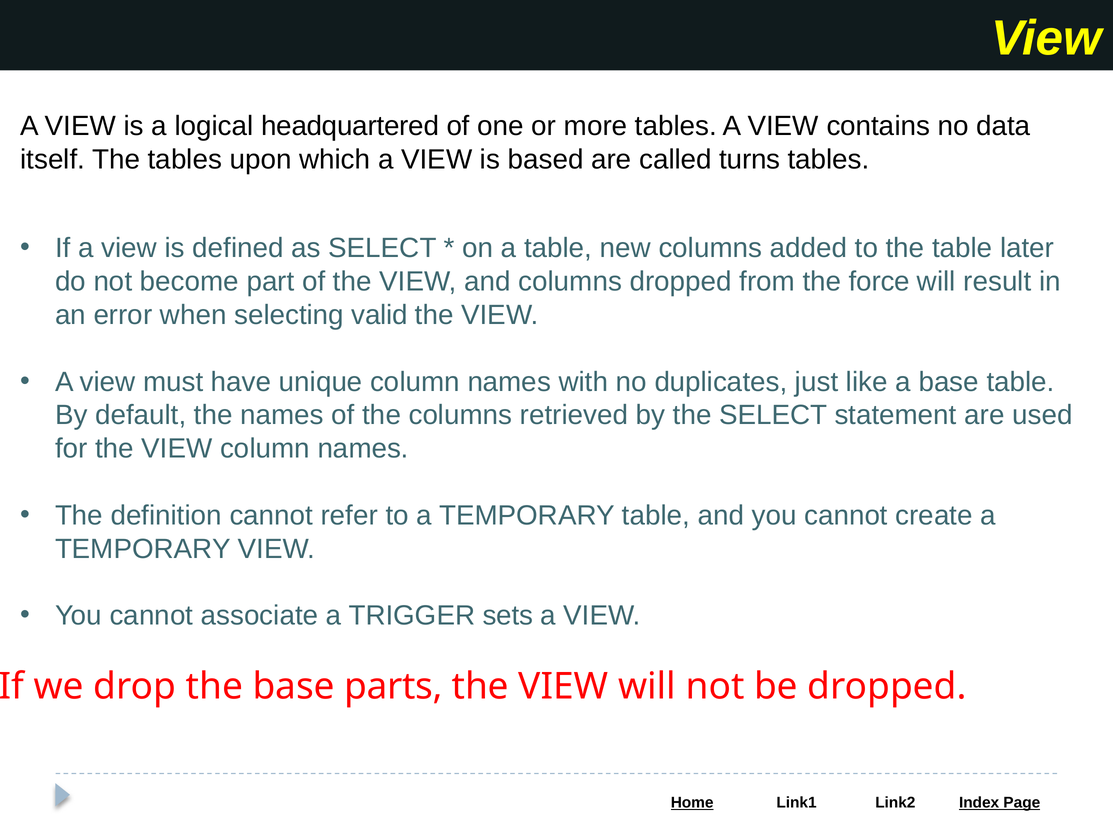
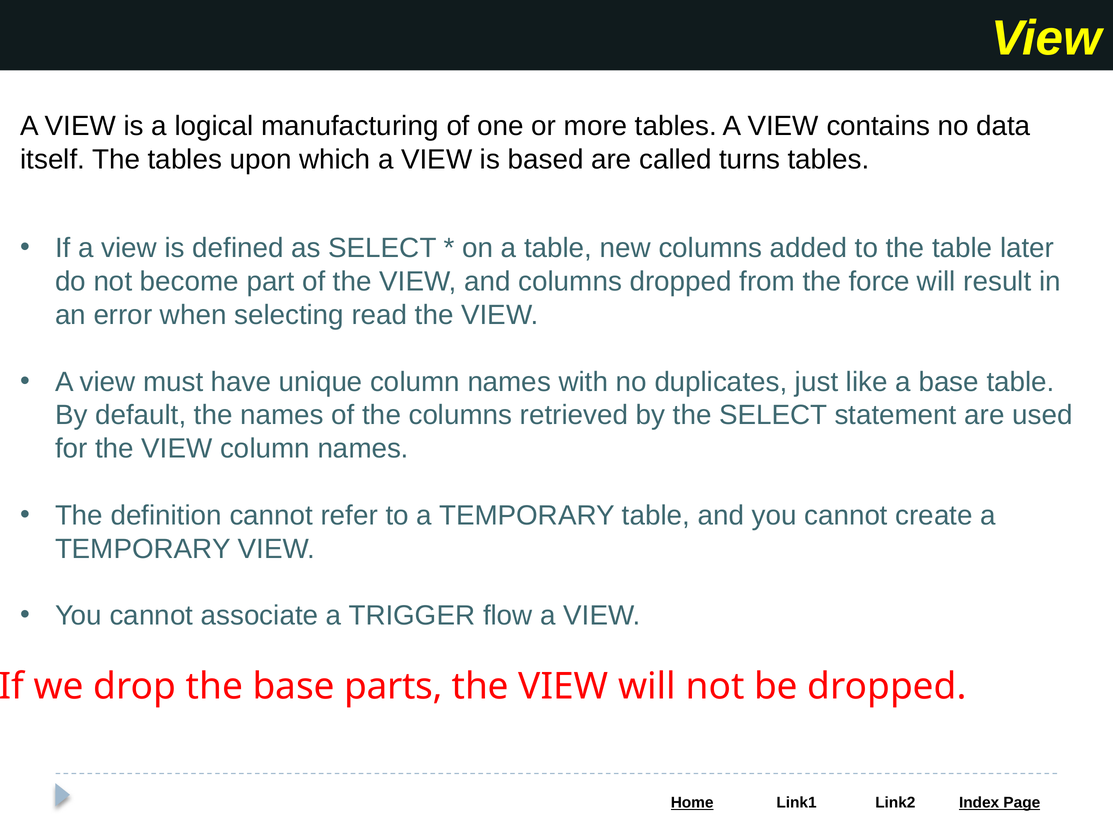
headquartered: headquartered -> manufacturing (350, 126)
valid: valid -> read (379, 315)
sets: sets -> flow (508, 615)
